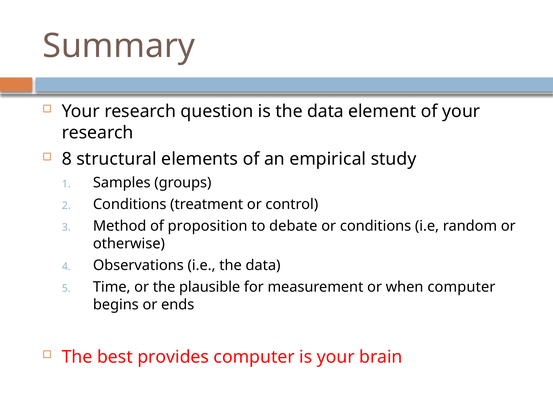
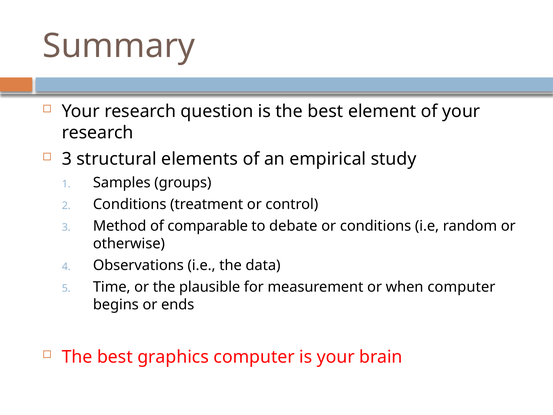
is the data: data -> best (325, 111)
8: 8 -> 3 (67, 159)
proposition: proposition -> comparable (208, 226)
provides: provides -> graphics (173, 357)
